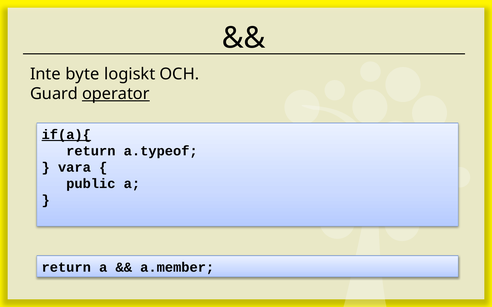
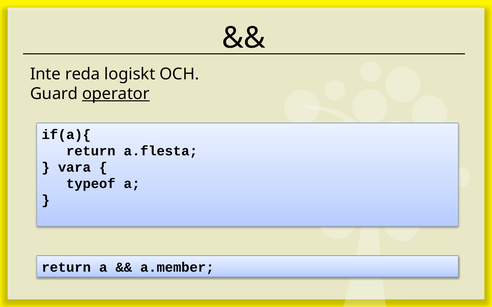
byte: byte -> reda (83, 74)
if(a){ underline: present -> none (66, 135)
a.typeof: a.typeof -> a.flesta (161, 151)
public: public -> typeof (91, 184)
